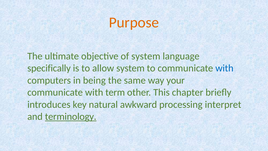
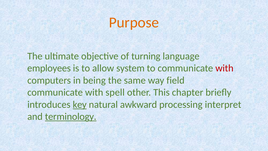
of system: system -> turning (146, 56)
specifically: specifically -> employees (49, 68)
with colour: blue -> red (224, 68)
your: your -> field (176, 80)
term: term -> spell (115, 92)
key underline: none -> present (80, 104)
